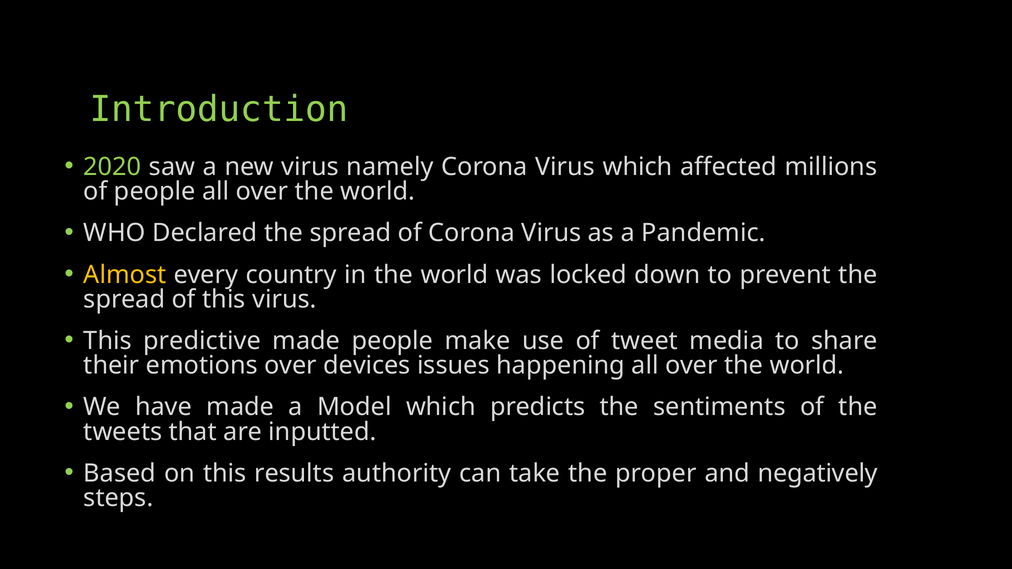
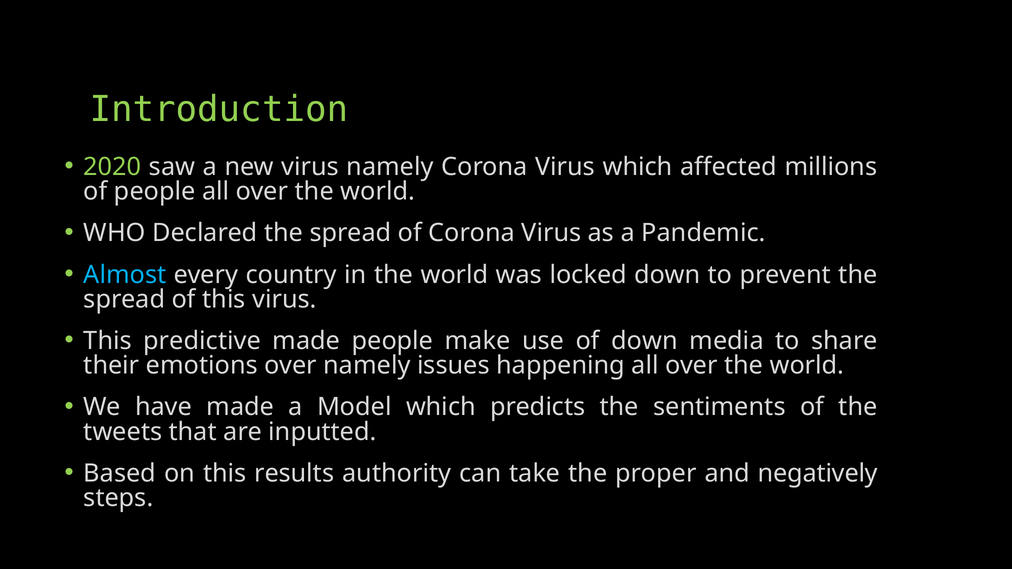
Almost colour: yellow -> light blue (125, 275)
of tweet: tweet -> down (645, 341)
over devices: devices -> namely (367, 366)
